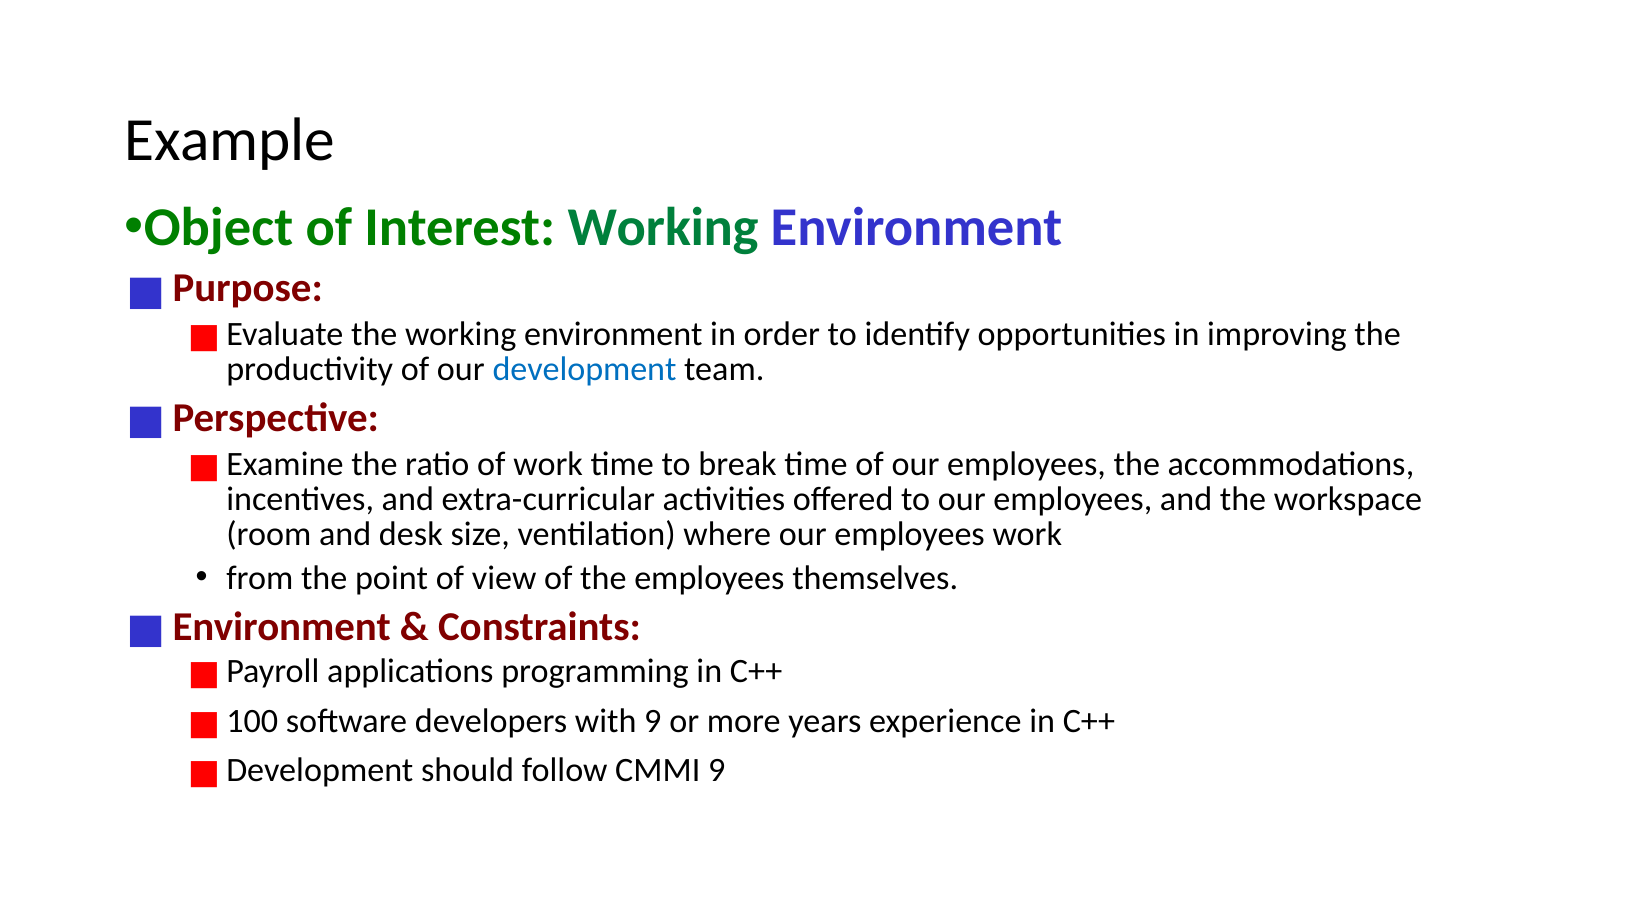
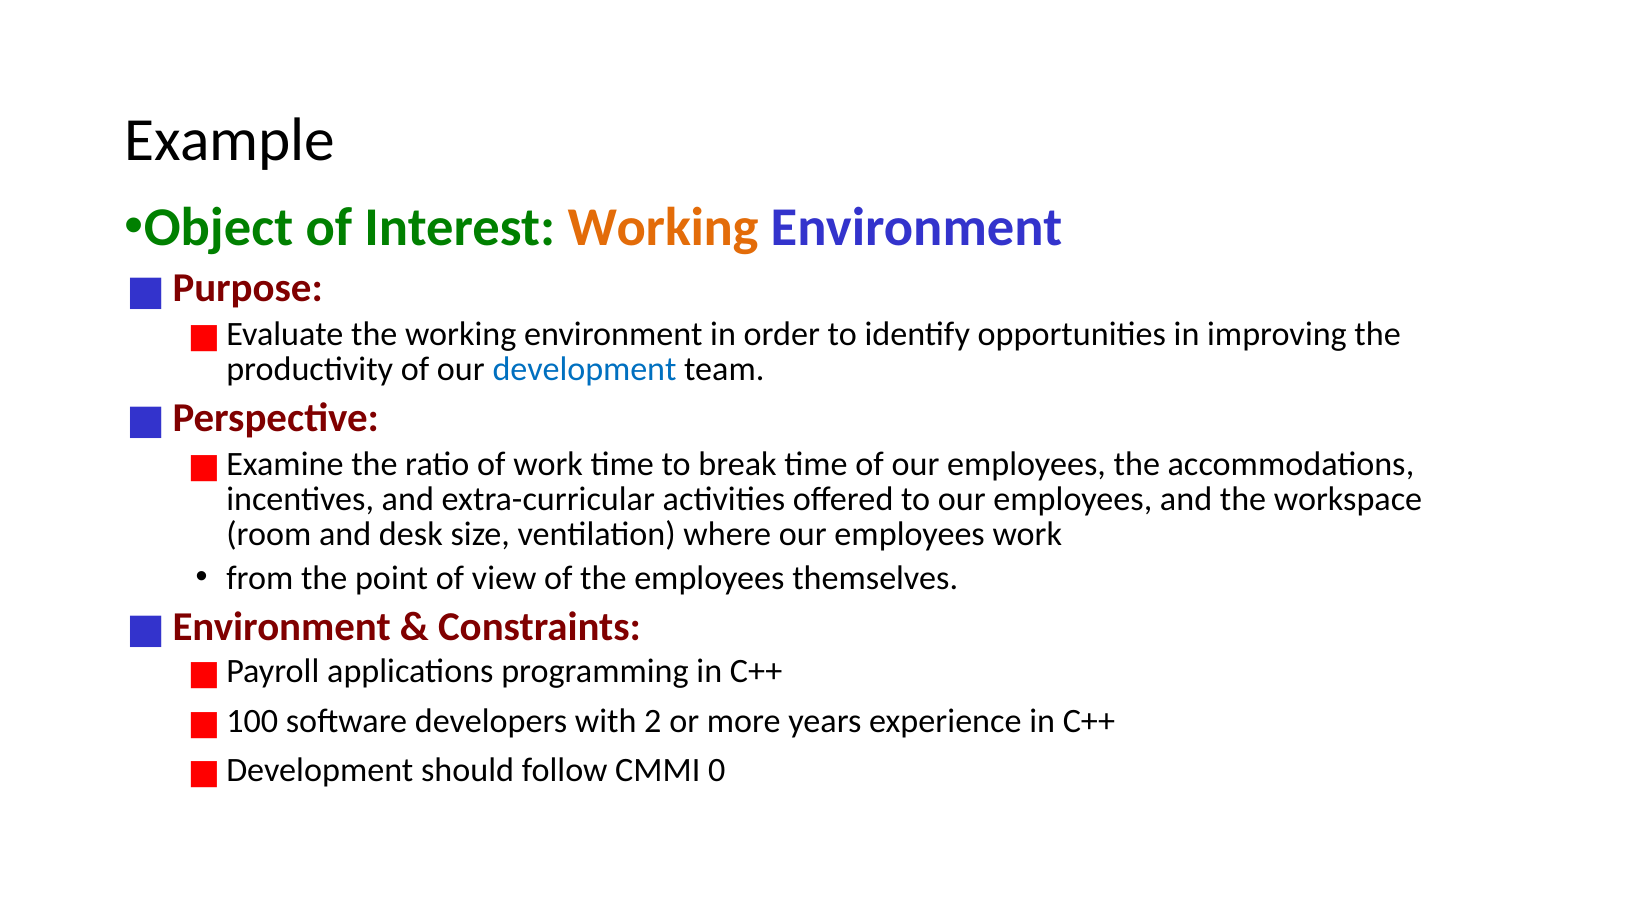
Working colour: green -> orange (663, 228)
with 9: 9 -> 2 (653, 721)
CMMI 9: 9 -> 0 (717, 770)
